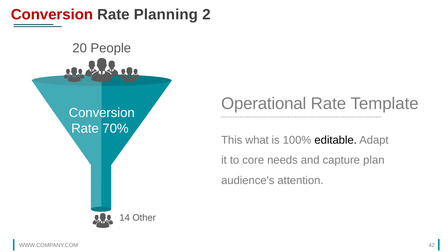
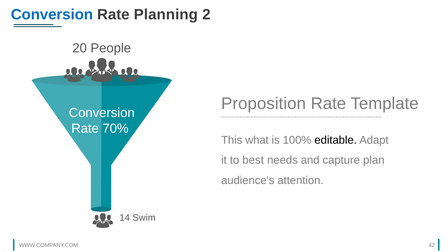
Conversion colour: red -> blue (52, 14)
Operational: Operational -> Proposition (264, 104)
core: core -> best (253, 160)
Other: Other -> Swim (144, 218)
